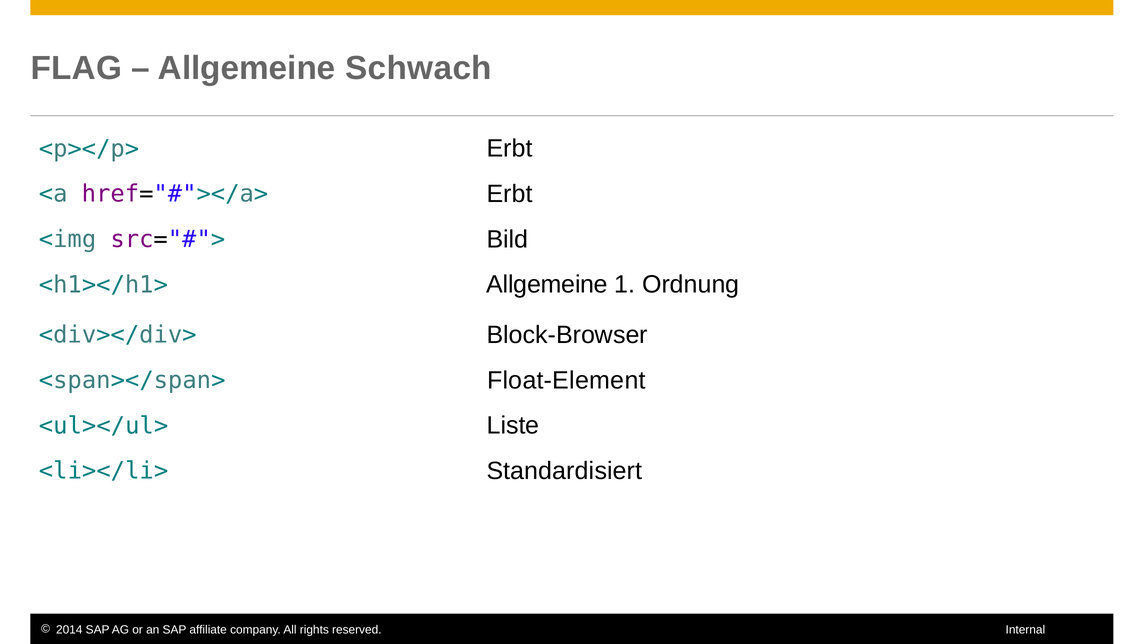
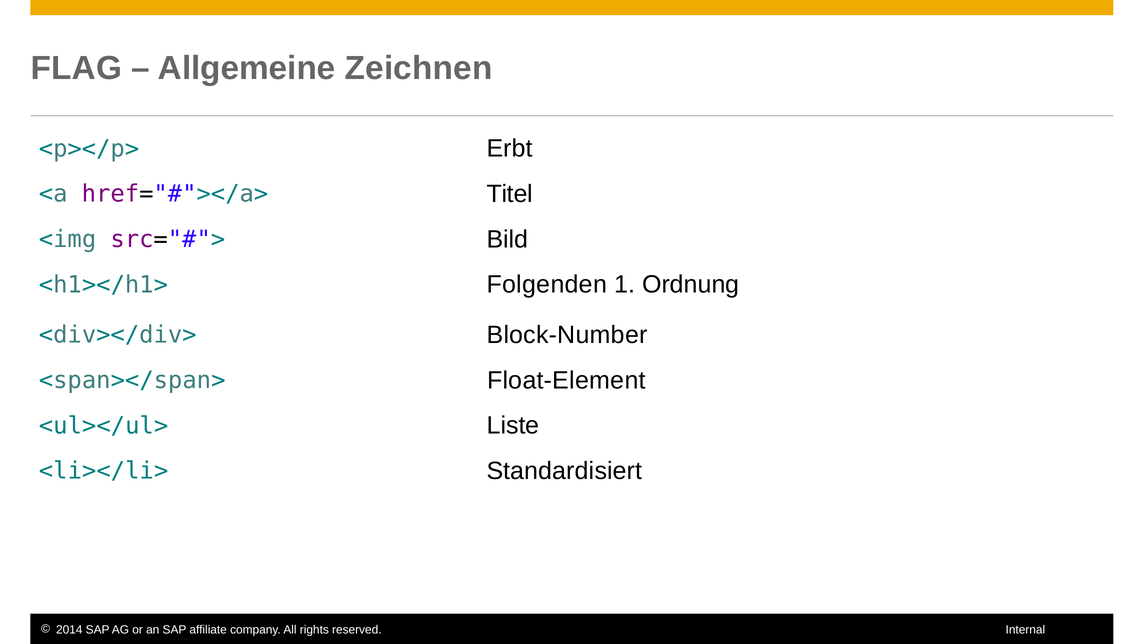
Schwach: Schwach -> Zeichnen (419, 68)
Erbt: Erbt -> Titel (510, 194)
<h1></h1> Allgemeine: Allgemeine -> Folgenden (547, 284)
Block-Browser: Block-Browser -> Block-Number (567, 335)
